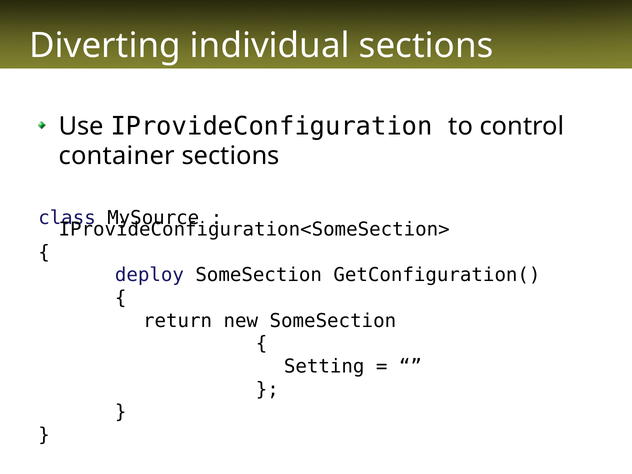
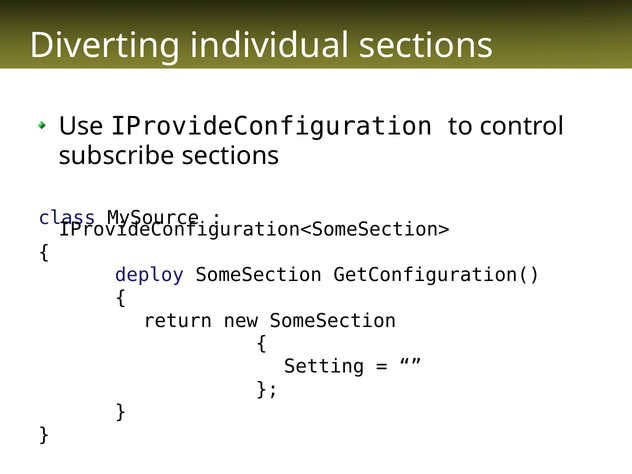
container: container -> subscribe (117, 156)
